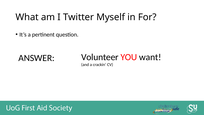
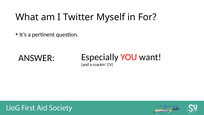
Volunteer: Volunteer -> Especially (100, 57)
